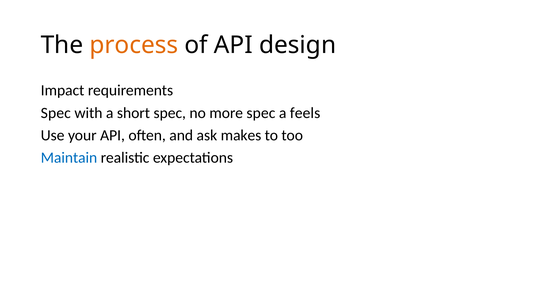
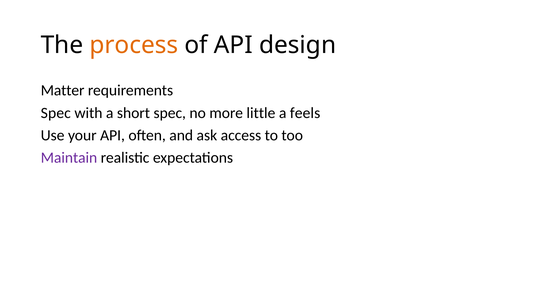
Impact: Impact -> Matter (63, 90)
more spec: spec -> little (261, 113)
makes: makes -> access (241, 135)
Maintain colour: blue -> purple (69, 157)
